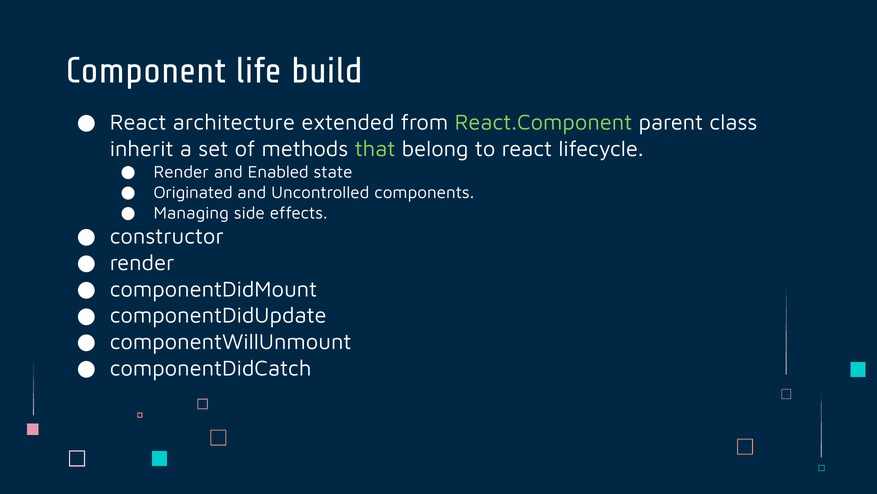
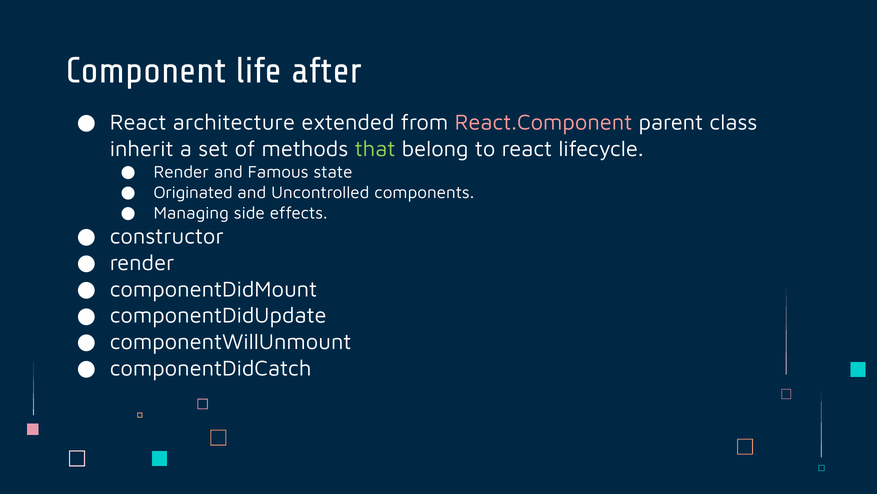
build: build -> after (327, 71)
React.Component colour: light green -> pink (543, 122)
Enabled: Enabled -> Famous (278, 172)
